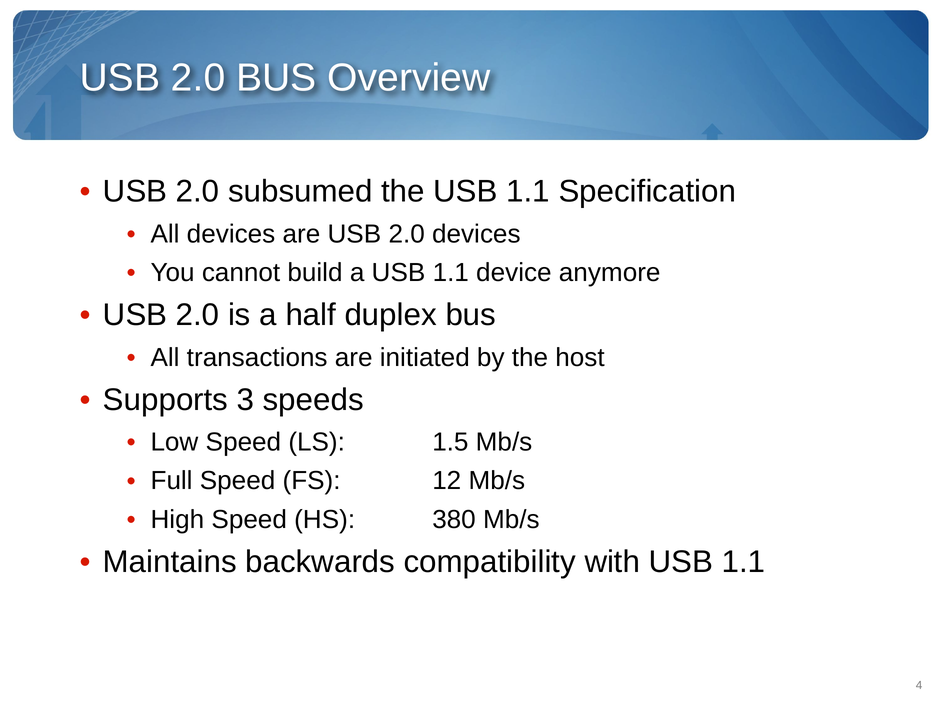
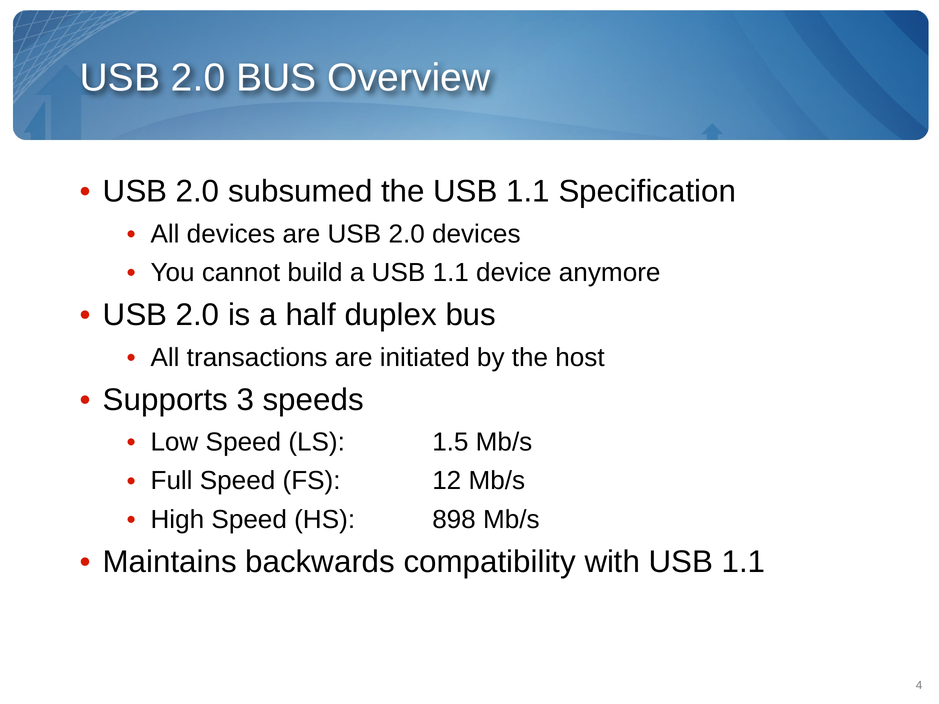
380: 380 -> 898 (454, 520)
